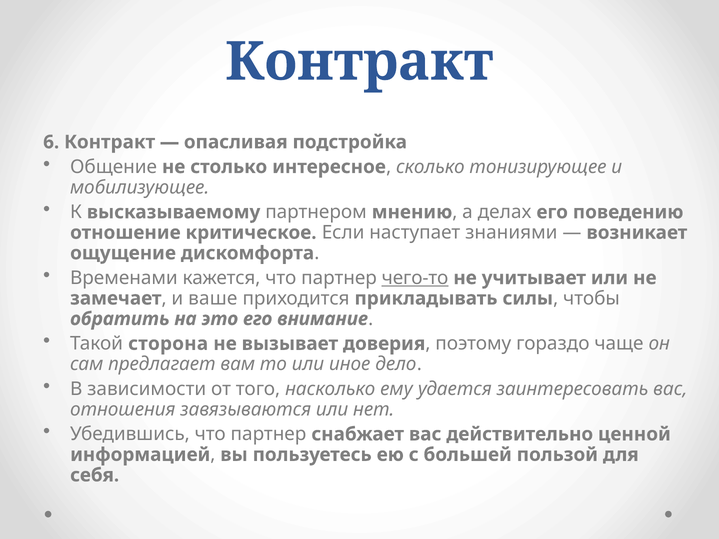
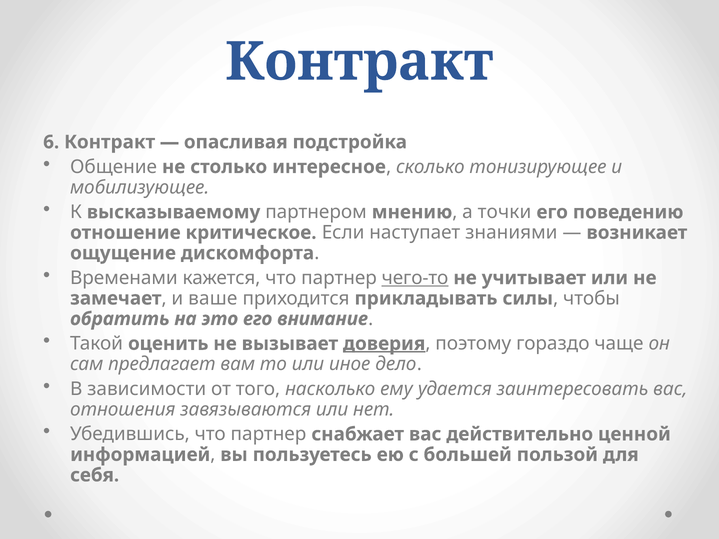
делах: делах -> точки (504, 212)
сторона: сторона -> оценить (168, 344)
доверия underline: none -> present (384, 344)
